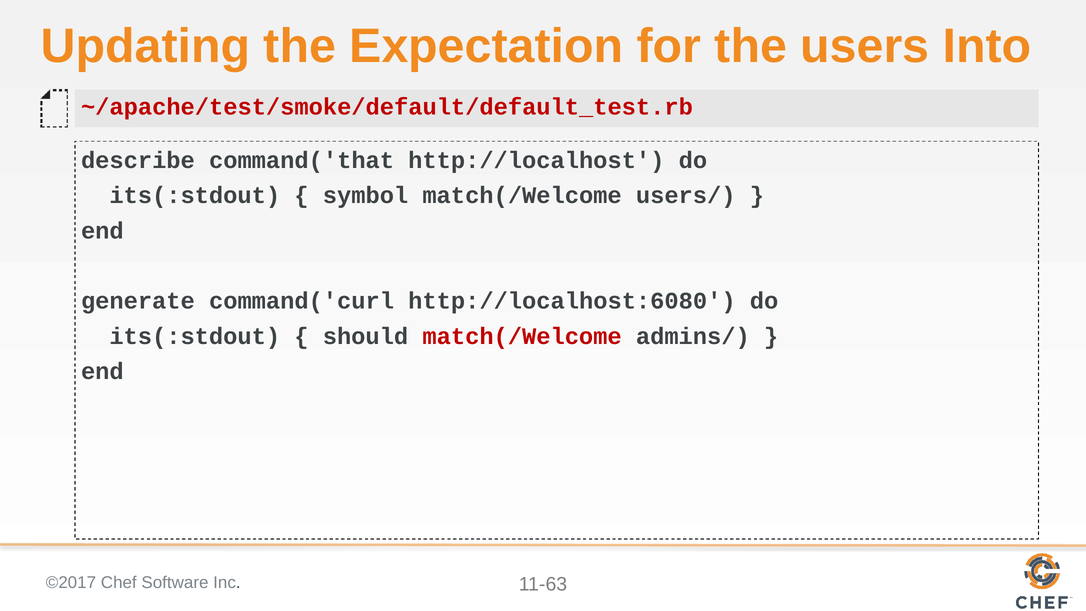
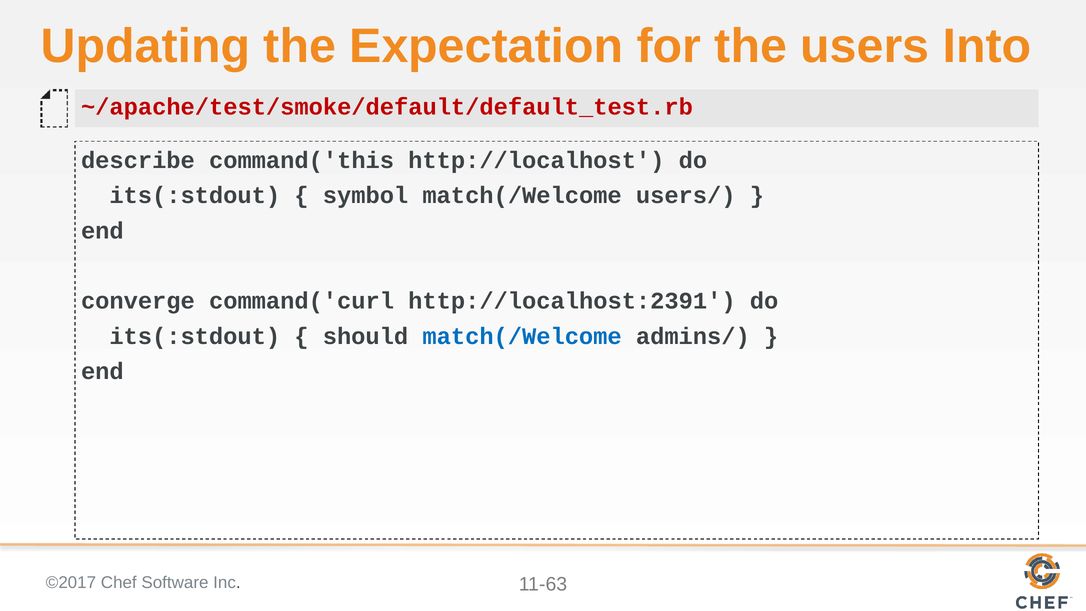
command('that: command('that -> command('this (302, 160)
generate: generate -> converge (138, 301)
http://localhost:6080: http://localhost:6080 -> http://localhost:2391 (572, 301)
match(/Welcome colour: red -> blue (522, 336)
